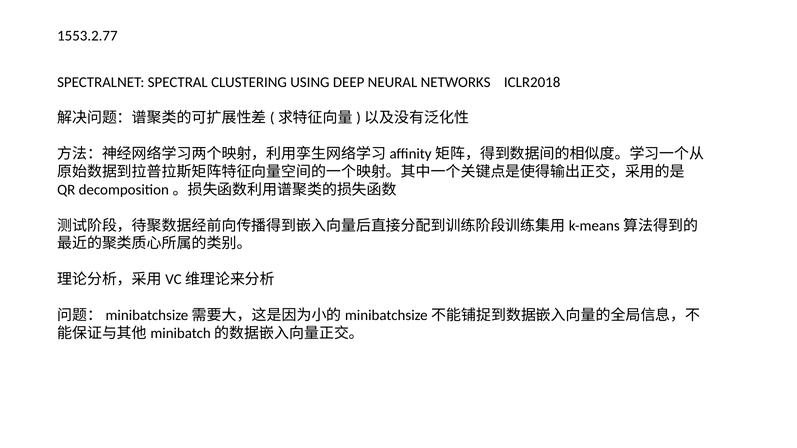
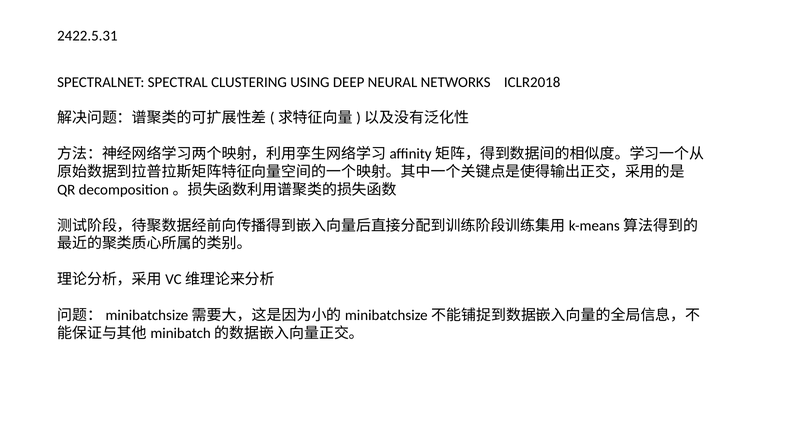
1553.2.77: 1553.2.77 -> 2422.5.31 (87, 36)
